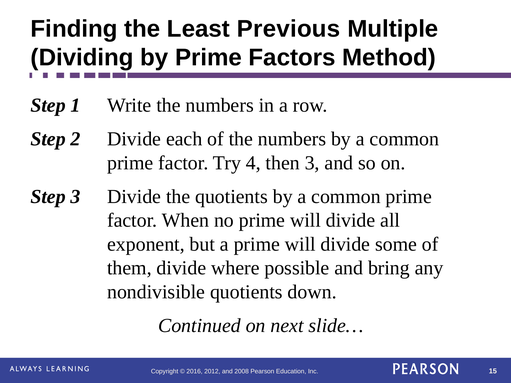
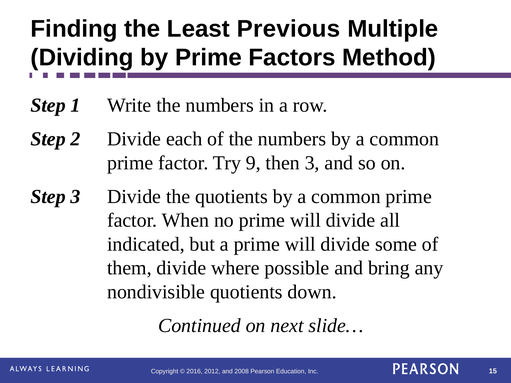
4: 4 -> 9 (253, 163)
exponent: exponent -> indicated (146, 244)
